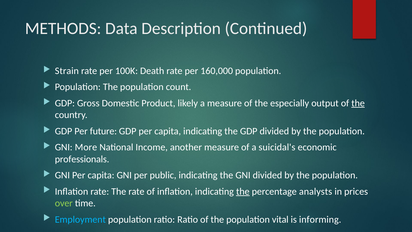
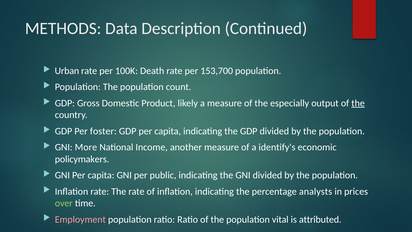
Strain: Strain -> Urban (67, 71)
160,000: 160,000 -> 153,700 (217, 71)
future: future -> foster (103, 131)
suicidal's: suicidal's -> identify's (277, 147)
professionals: professionals -> policymakers (82, 159)
the underline: present -> none (243, 191)
Employment colour: light blue -> pink (80, 219)
informing: informing -> attributed (320, 219)
